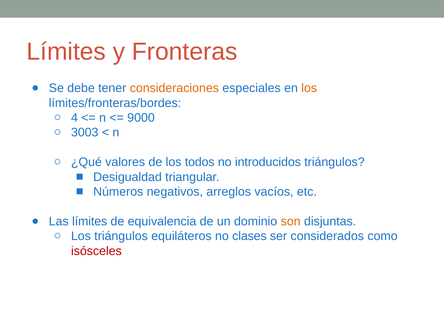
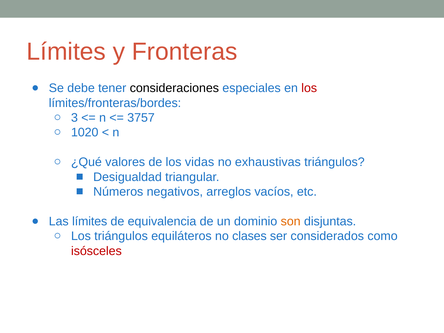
consideraciones colour: orange -> black (174, 88)
los colour: orange -> red (309, 88)
4: 4 -> 3 (74, 118)
9000: 9000 -> 3757 (141, 118)
3003: 3003 -> 1020 (85, 133)
todos: todos -> vidas (200, 162)
introducidos: introducidos -> exhaustivas (268, 162)
